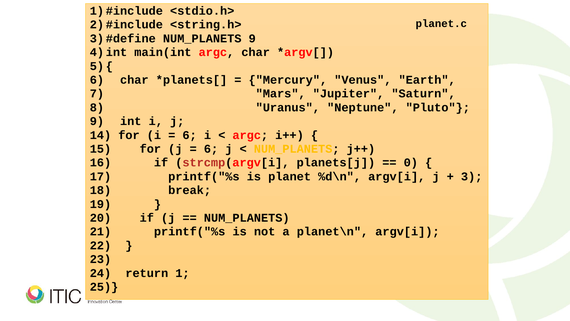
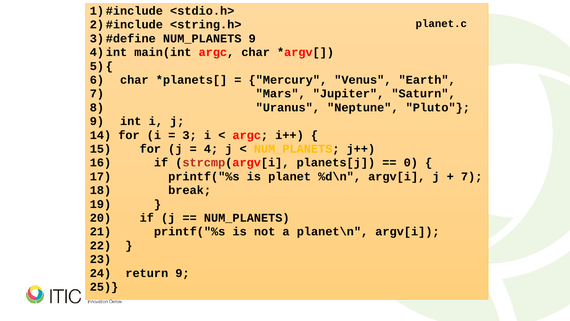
6: 6 -> 3 (190, 135)
6: 6 -> 4 (211, 149)
3: 3 -> 7 (472, 176)
return 1: 1 -> 9 (182, 273)
